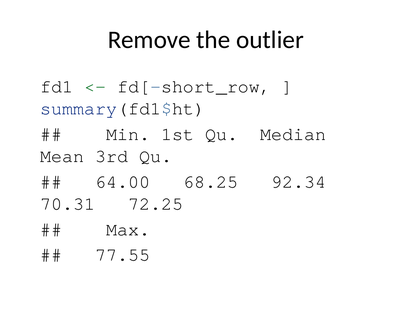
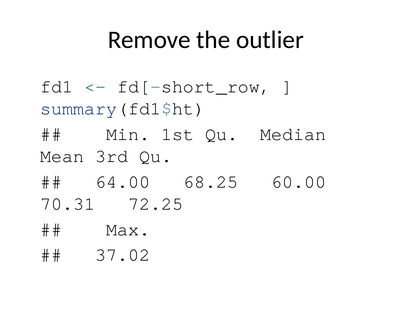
92.34: 92.34 -> 60.00 (299, 182)
77.55: 77.55 -> 37.02 (123, 255)
